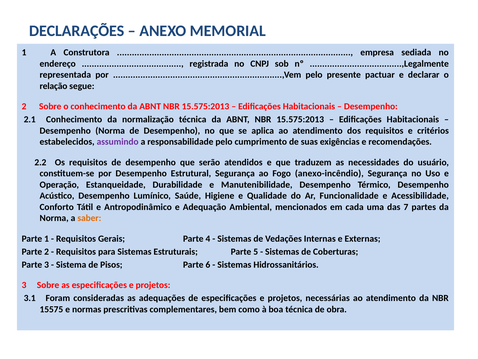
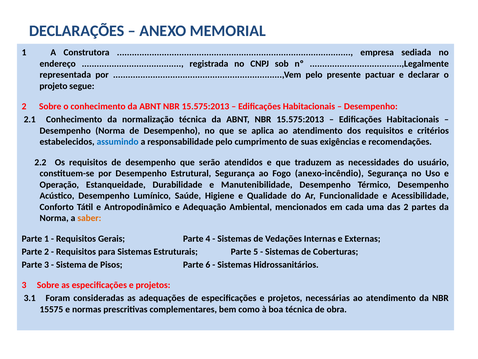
relação: relação -> projeto (53, 86)
assumindo colour: purple -> blue (118, 142)
das 7: 7 -> 2 (406, 207)
